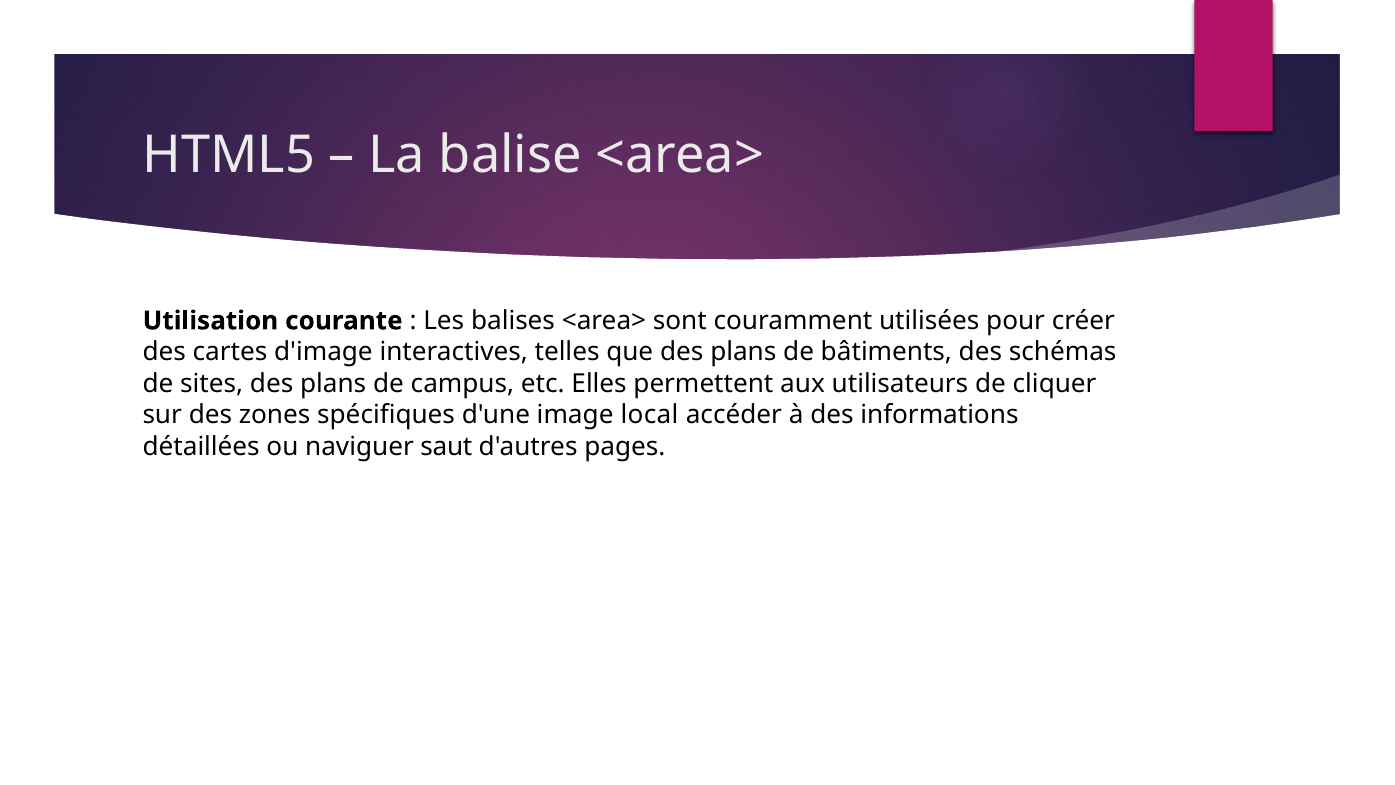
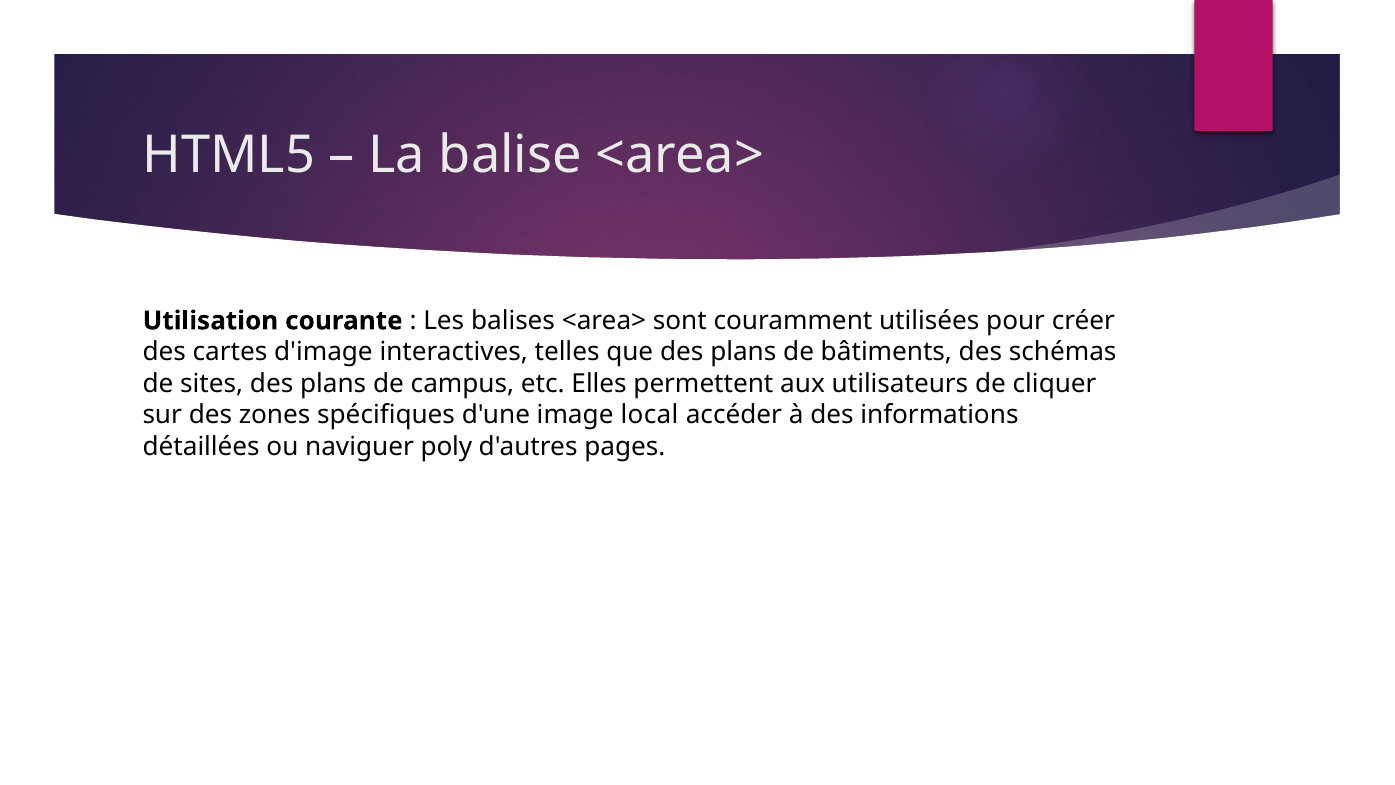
saut: saut -> poly (446, 446)
